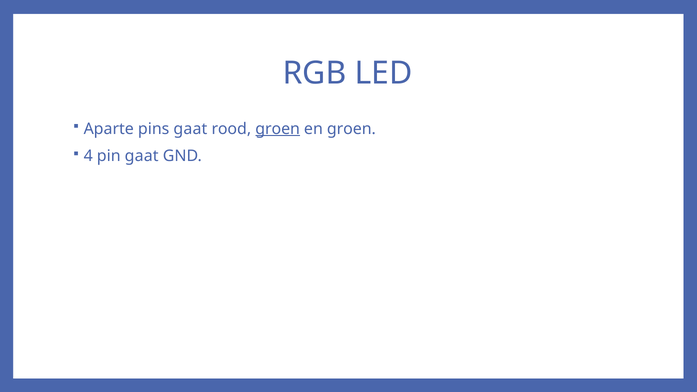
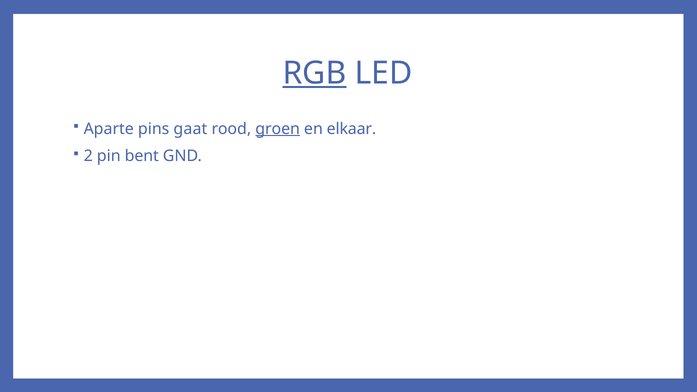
RGB underline: none -> present (315, 73)
en groen: groen -> elkaar (351, 129)
4: 4 -> 2 (88, 156)
pin gaat: gaat -> bent (142, 156)
